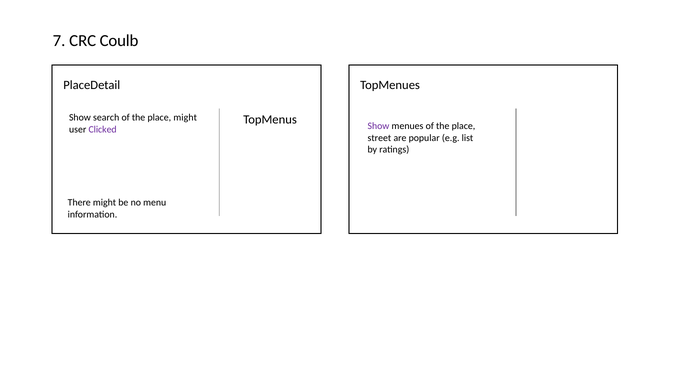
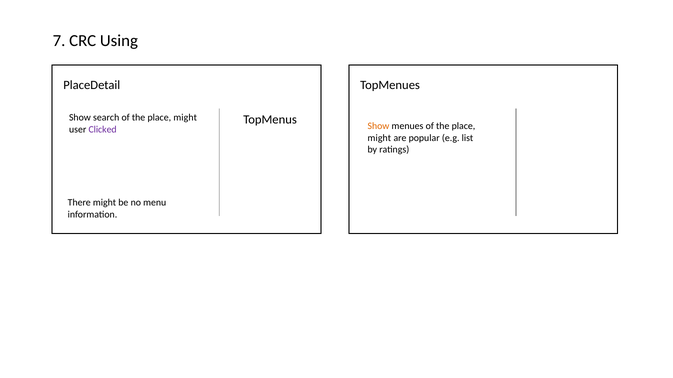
Coulb: Coulb -> Using (119, 41)
Show colour: purple -> orange (378, 126)
street: street -> might (379, 138)
